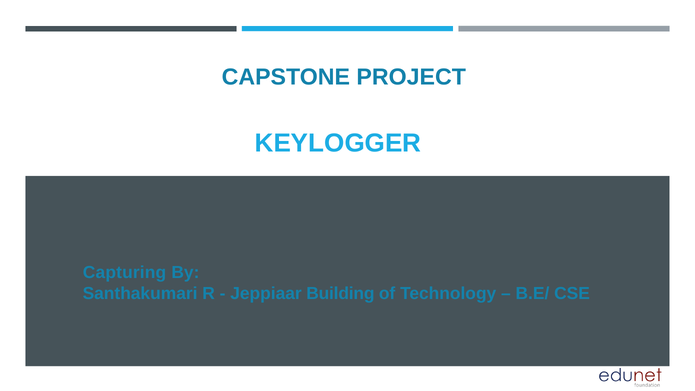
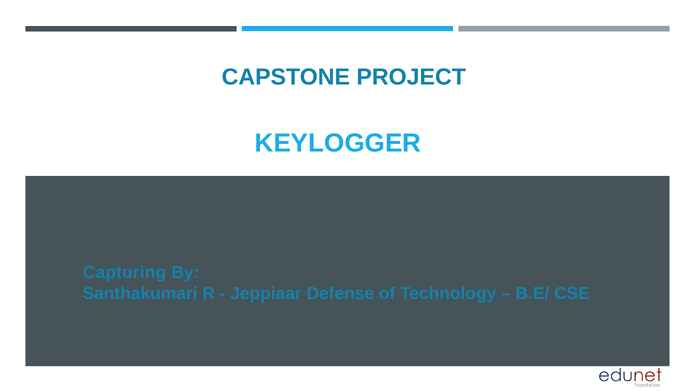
Building: Building -> Defense (340, 293)
